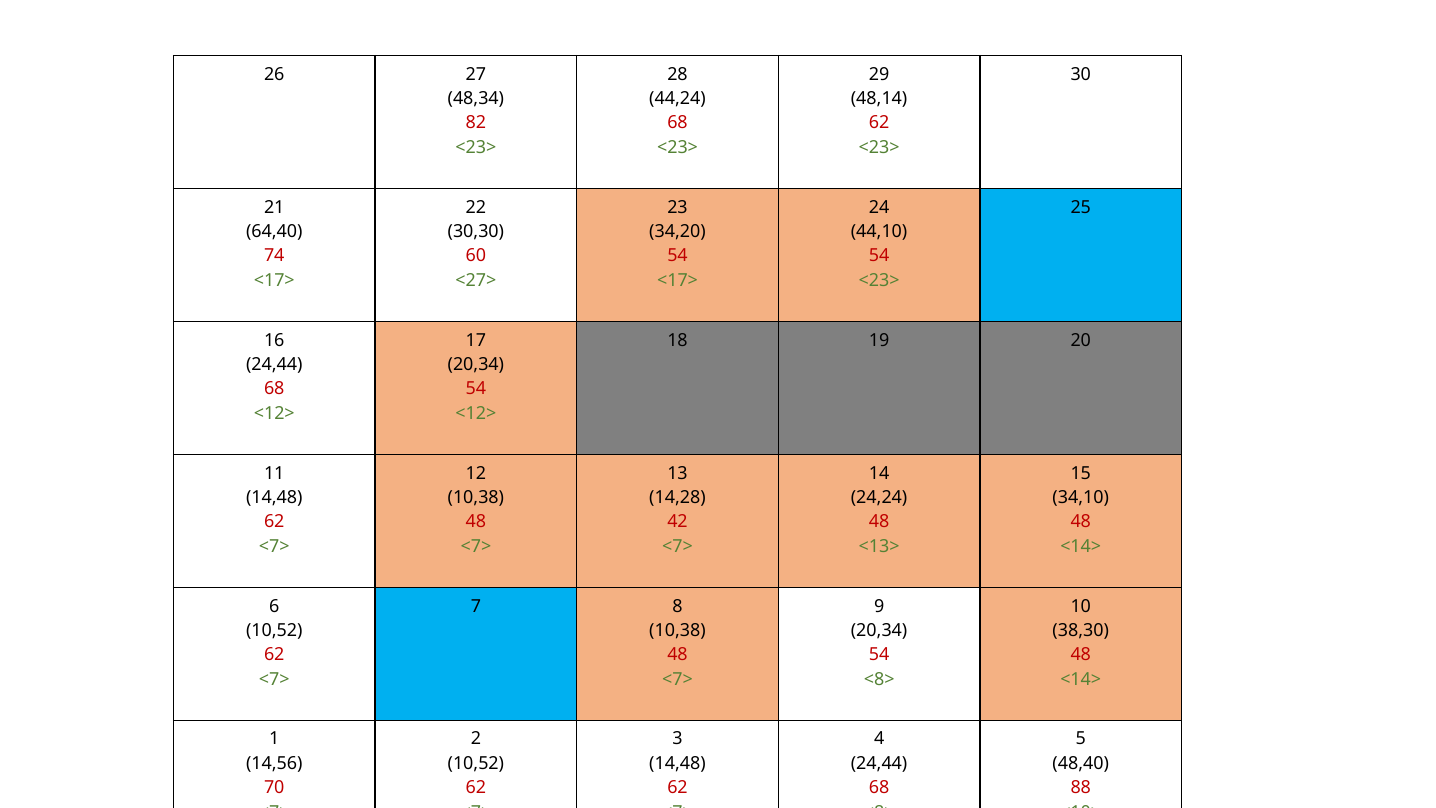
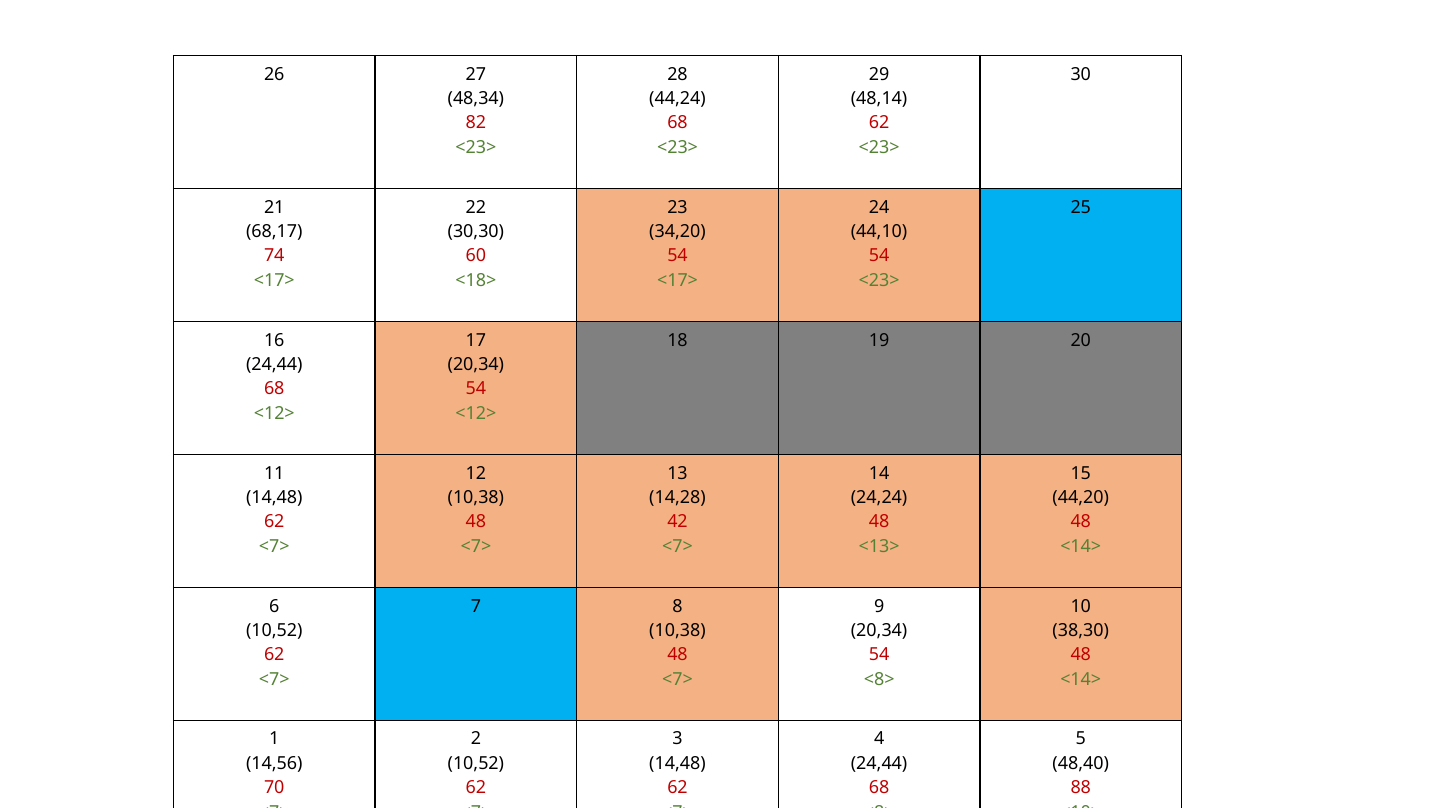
64,40: 64,40 -> 68,17 (274, 232)
<27>: <27> -> <18> (476, 280)
34,10: 34,10 -> 44,20 (1081, 497)
